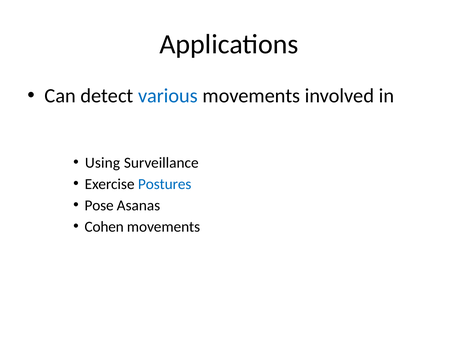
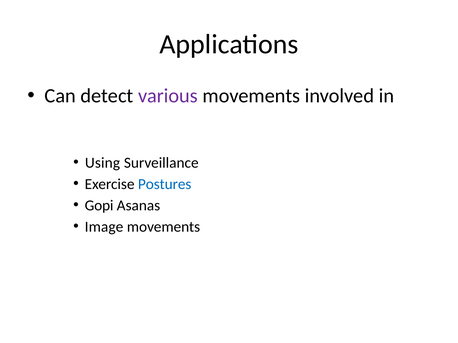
various colour: blue -> purple (168, 96)
Pose: Pose -> Gopi (99, 206)
Cohen: Cohen -> Image (104, 227)
